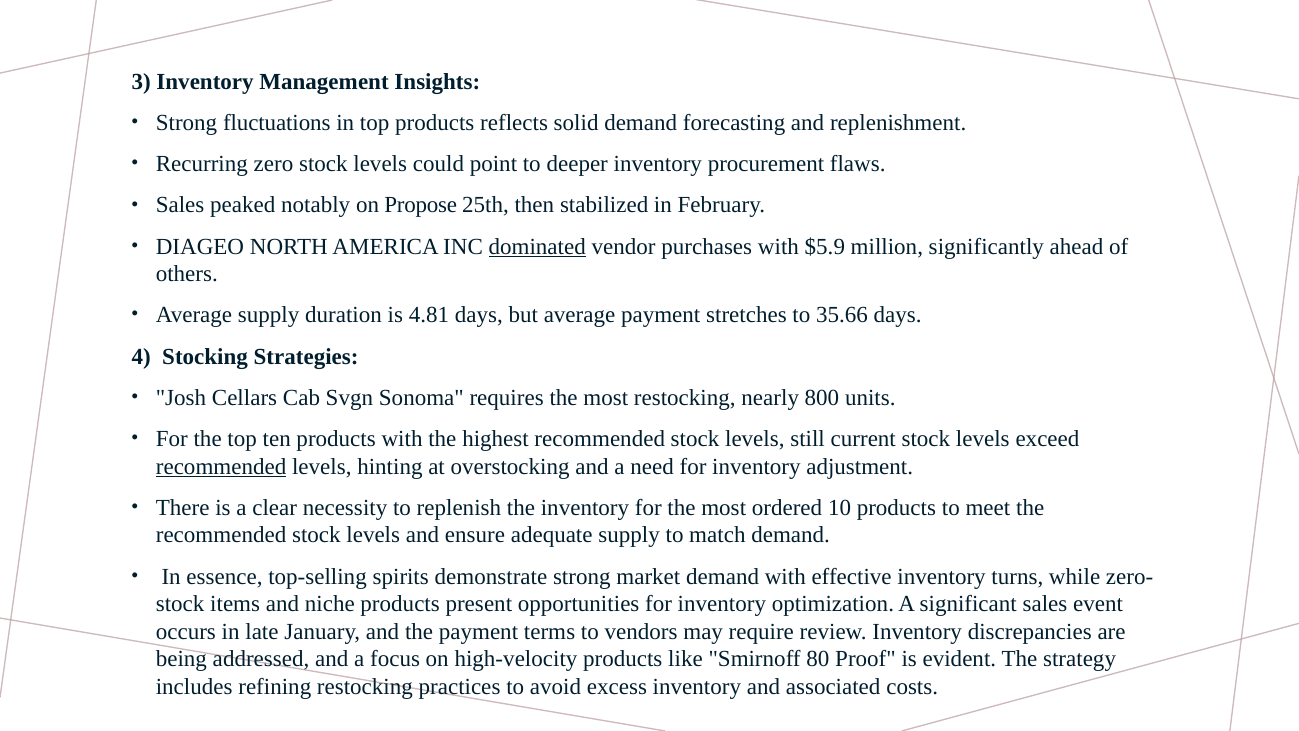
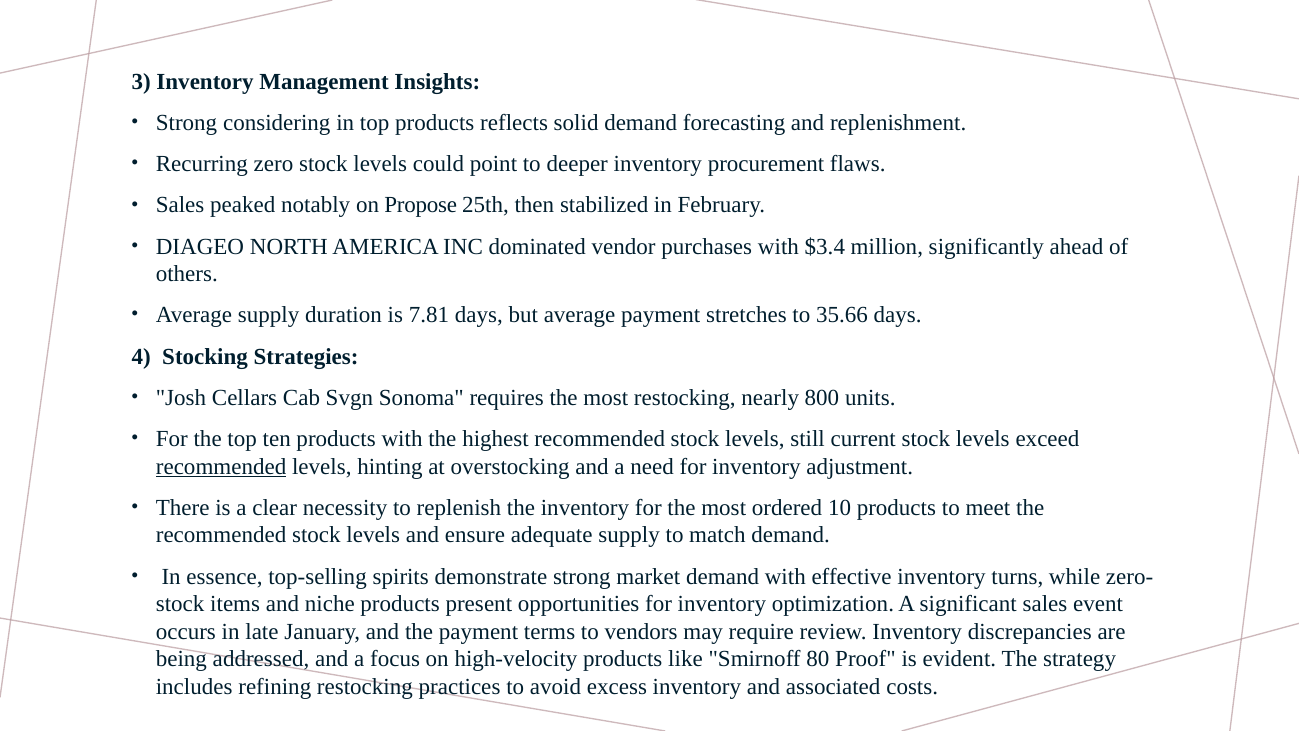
fluctuations: fluctuations -> considering (277, 123)
dominated underline: present -> none (537, 246)
$5.9: $5.9 -> $3.4 (825, 246)
4.81: 4.81 -> 7.81 (429, 315)
